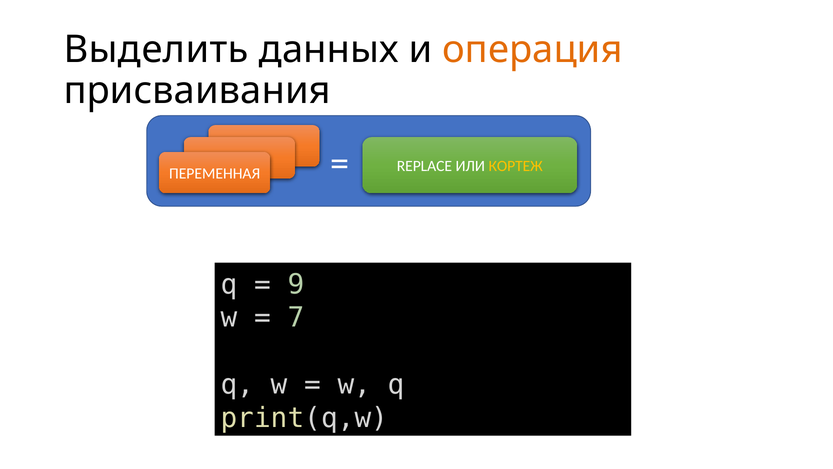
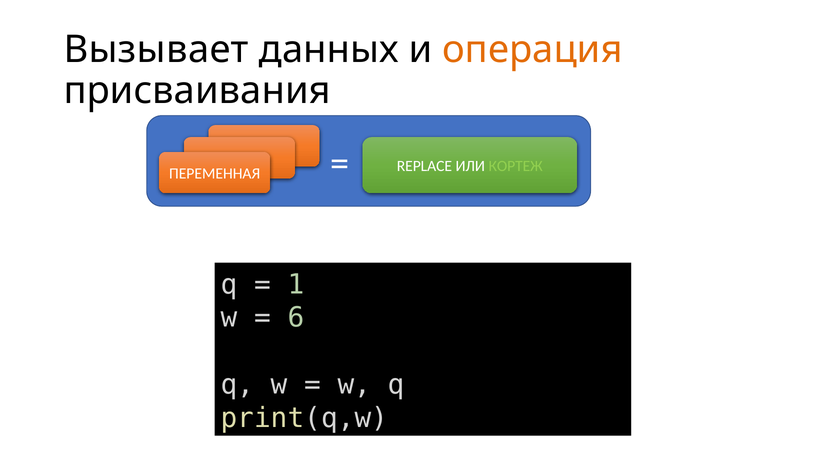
Выделить: Выделить -> Вызывает (156, 49)
КОРТЕЖ colour: yellow -> light green (516, 166)
9: 9 -> 1 (296, 284)
7: 7 -> 6 (296, 317)
